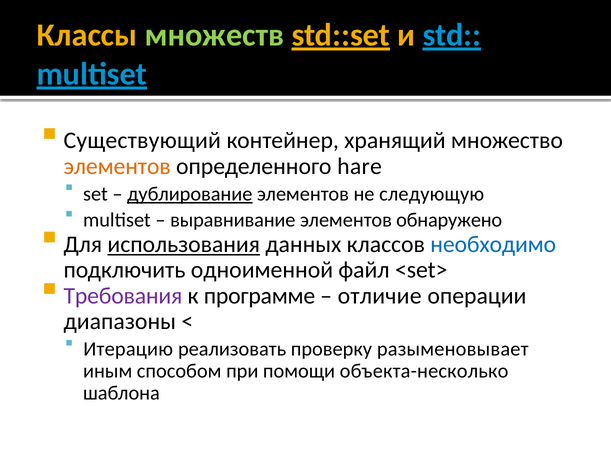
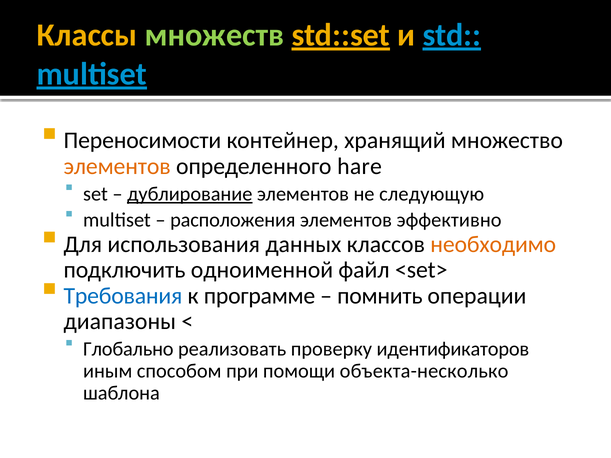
Существующий: Существующий -> Переносимости (142, 141)
выравнивание: выравнивание -> расположения (233, 220)
обнаружено: обнаружено -> эффективно (449, 220)
использования underline: present -> none (184, 245)
необходимо colour: blue -> orange (493, 245)
Требования colour: purple -> blue (123, 296)
отличие: отличие -> помнить (380, 296)
Итерацию: Итерацию -> Глобально (128, 349)
разыменовывает: разыменовывает -> идентификаторов (453, 349)
